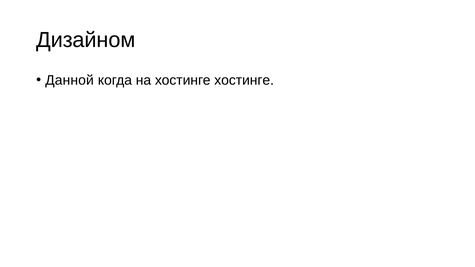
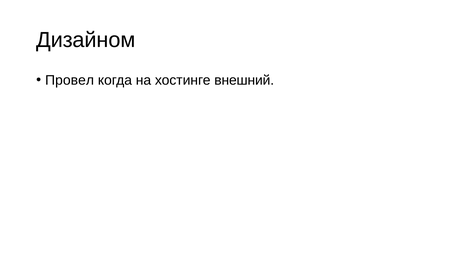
Данной: Данной -> Провел (70, 80)
хостинге хостинге: хостинге -> внешний (244, 80)
